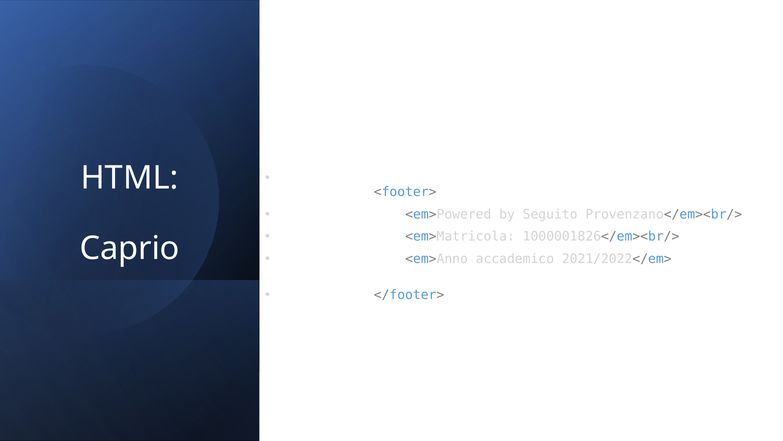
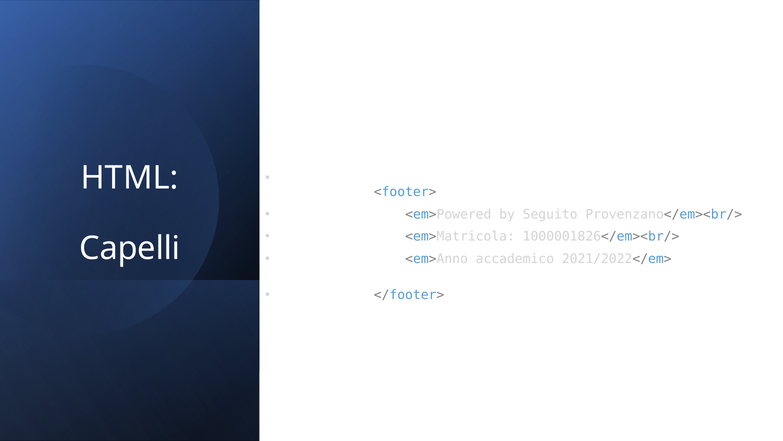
Caprio: Caprio -> Capelli (130, 248)
